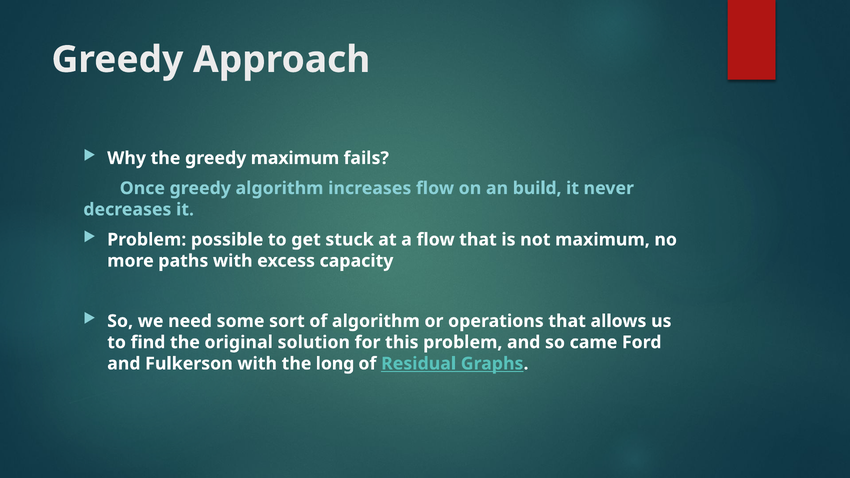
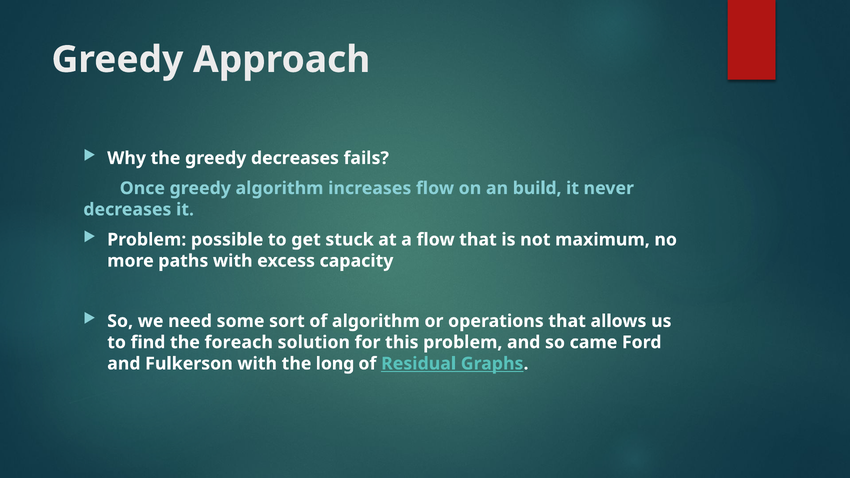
greedy maximum: maximum -> decreases (295, 158)
original: original -> foreach (239, 342)
